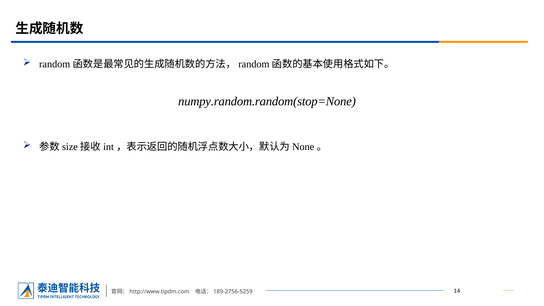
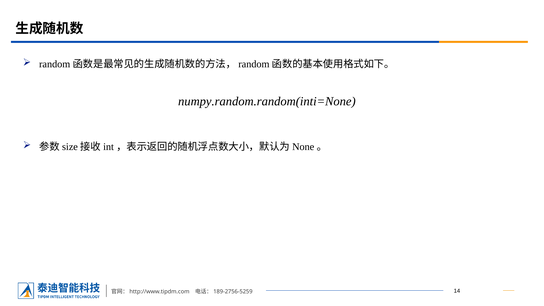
numpy.random.random(stop=None: numpy.random.random(stop=None -> numpy.random.random(inti=None (267, 101)
